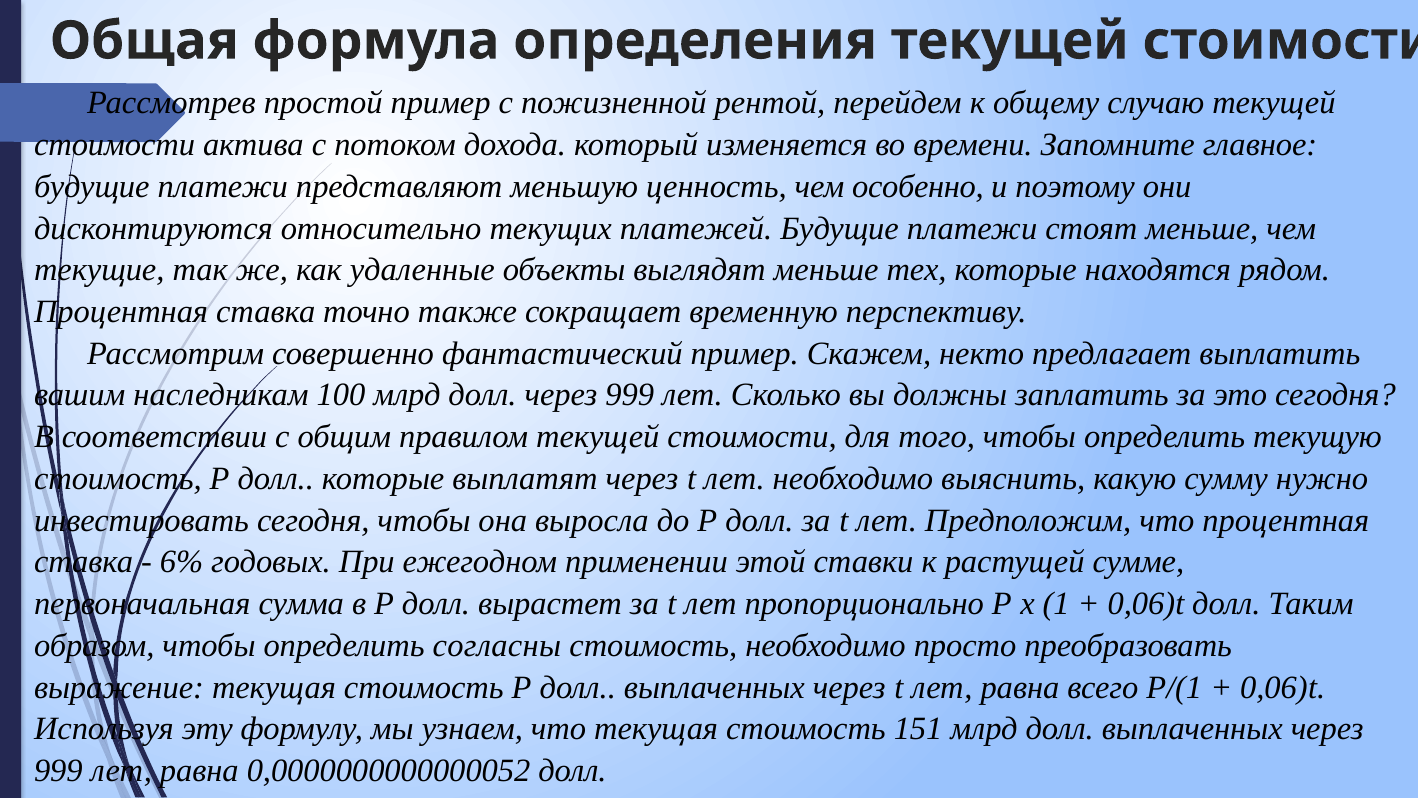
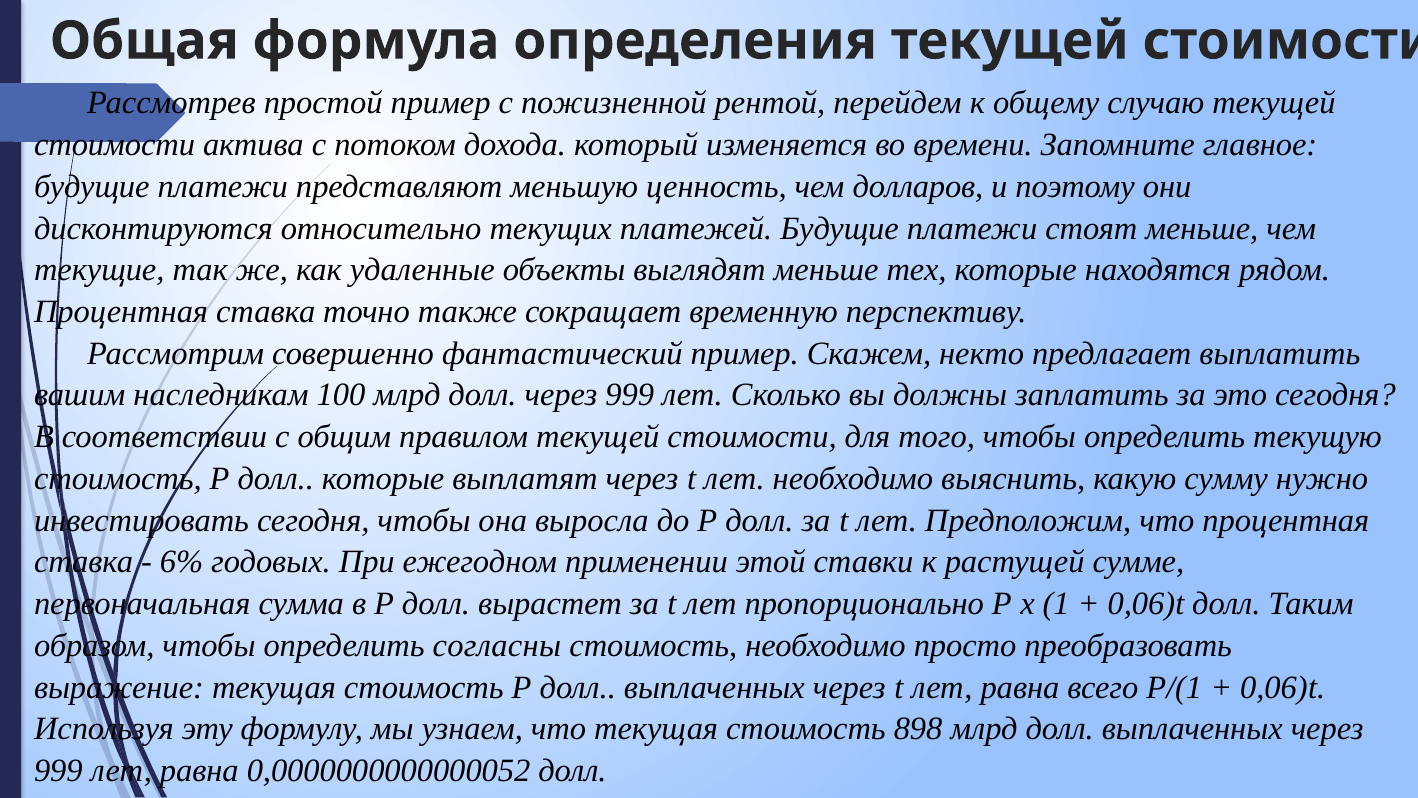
особенно: особенно -> долларов (918, 187)
151: 151 -> 898 (918, 729)
